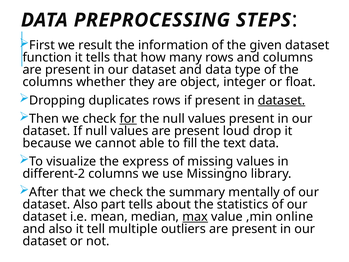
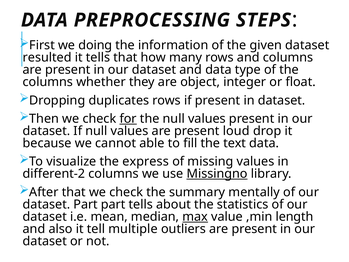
result: result -> doing (95, 45)
function: function -> resulted (47, 57)
dataset underline: present -> none (282, 100)
Missingno underline: none -> present (217, 174)
dataset Also: Also -> Part (86, 204)
online: online -> length (295, 216)
